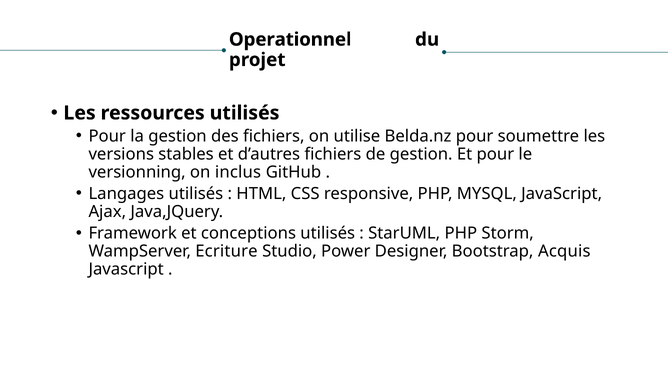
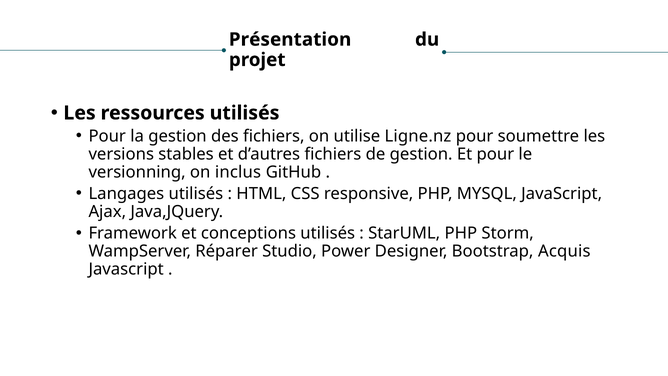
Operationnel: Operationnel -> Présentation (290, 39)
Belda.nz: Belda.nz -> Ligne.nz (418, 136)
Ecriture: Ecriture -> Réparer (227, 251)
